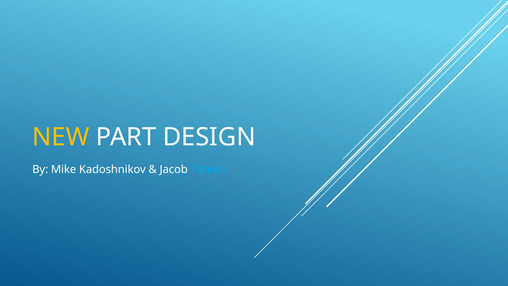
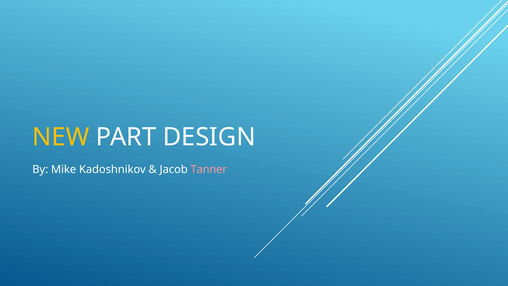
Tanner colour: light blue -> pink (209, 170)
